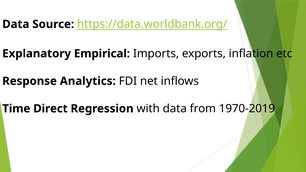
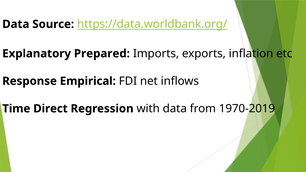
Empirical: Empirical -> Prepared (102, 54)
Analytics: Analytics -> Empirical (88, 81)
